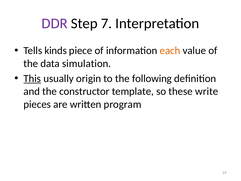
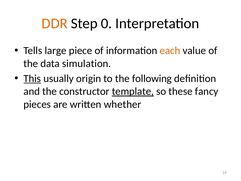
DDR colour: purple -> orange (55, 23)
7: 7 -> 0 (106, 23)
kinds: kinds -> large (56, 51)
template underline: none -> present (133, 91)
write: write -> fancy (207, 91)
program: program -> whether (123, 104)
